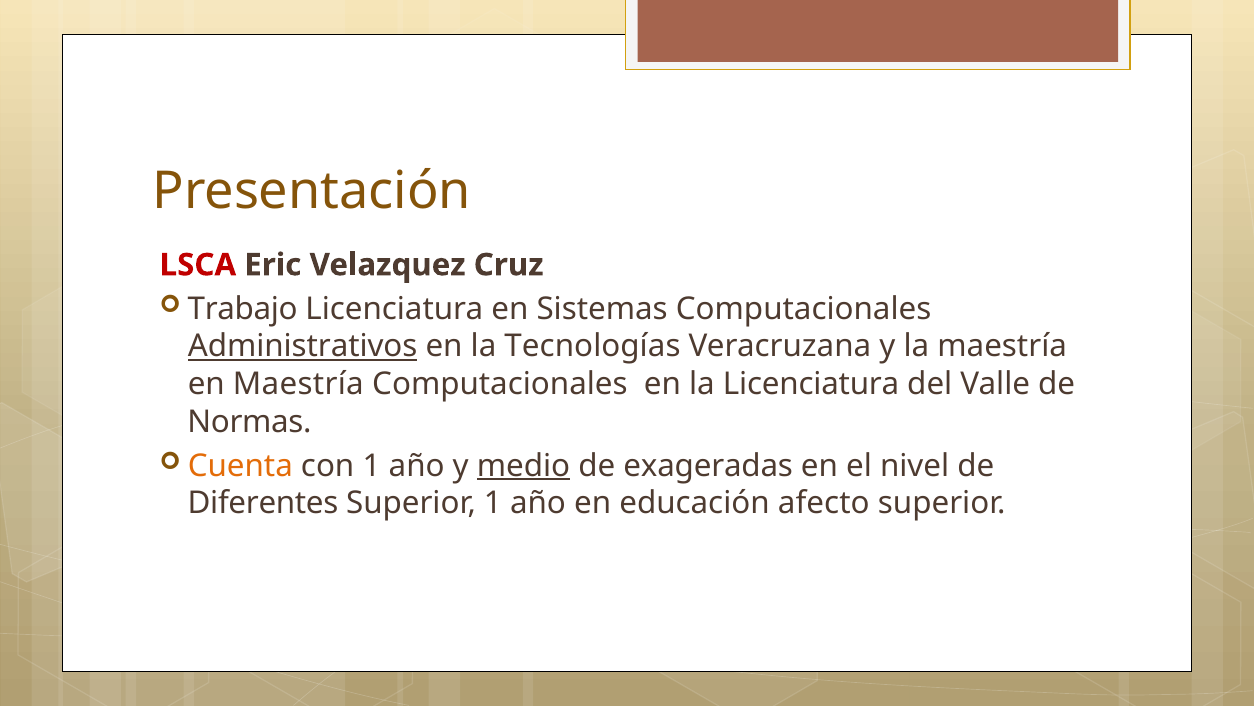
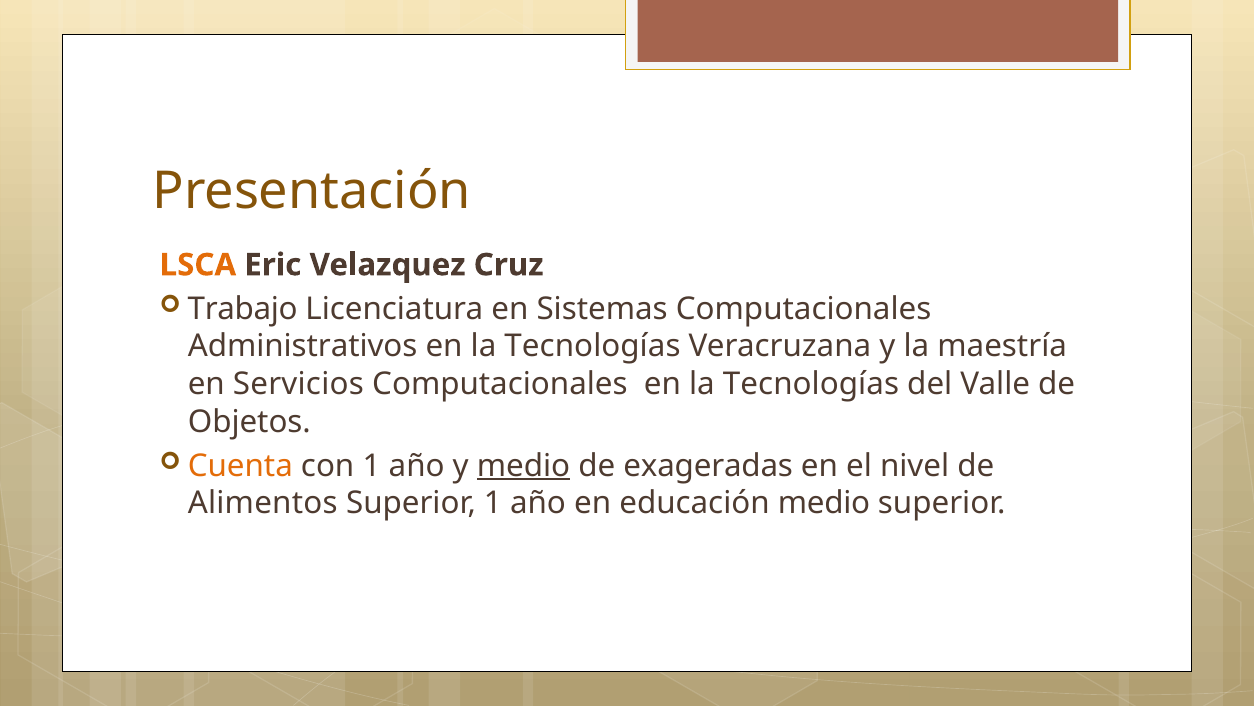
LSCA colour: red -> orange (198, 265)
Administrativos underline: present -> none (303, 346)
en Maestría: Maestría -> Servicios (298, 384)
Computacionales en la Licenciatura: Licenciatura -> Tecnologías (811, 384)
Normas: Normas -> Objetos (249, 421)
Diferentes: Diferentes -> Alimentos (263, 503)
educación afecto: afecto -> medio (824, 503)
